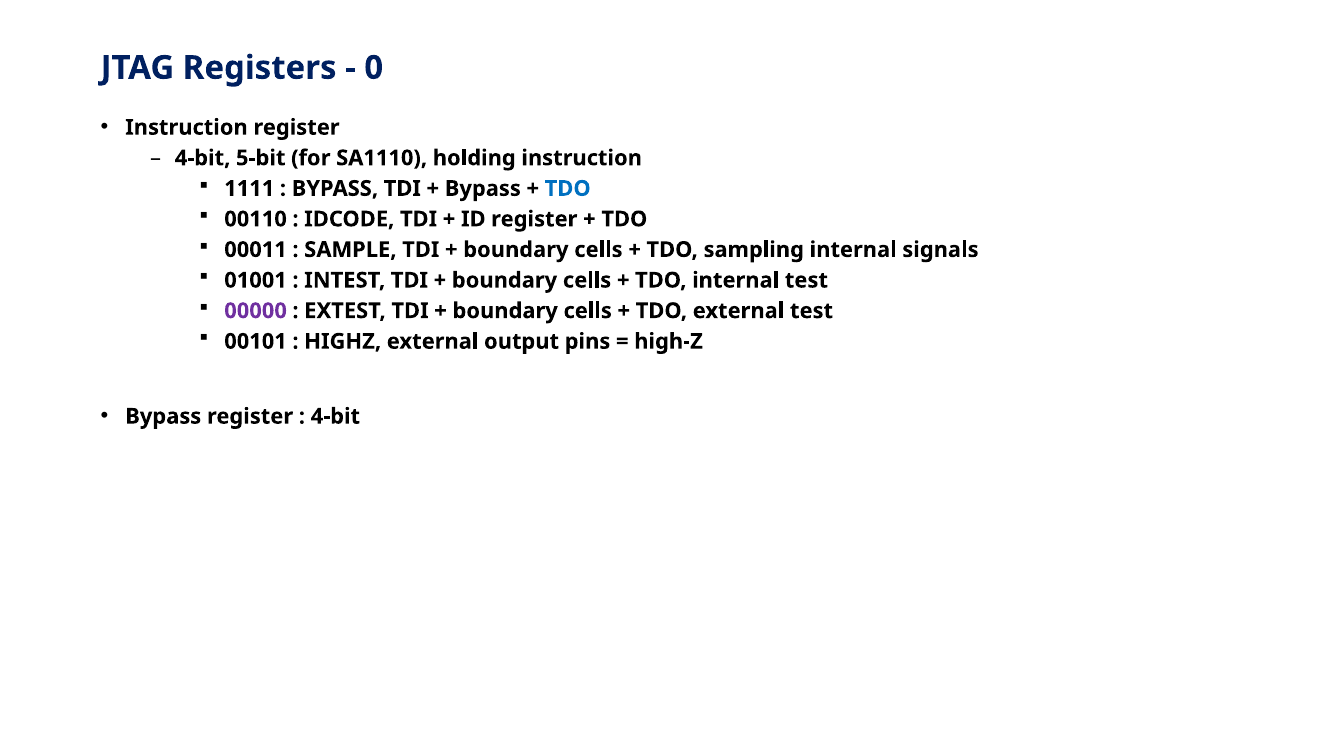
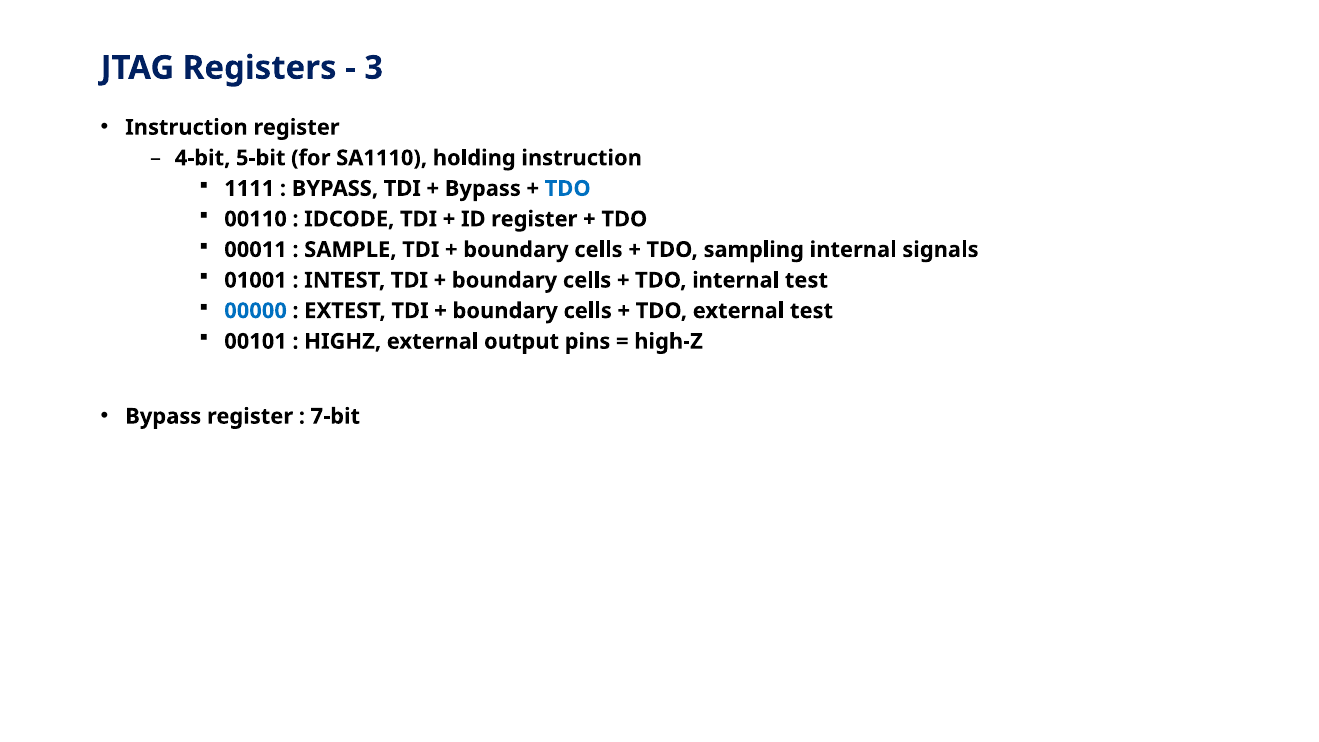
0: 0 -> 3 (374, 68)
00000 colour: purple -> blue (256, 311)
4-bit: 4-bit -> 7-bit (335, 416)
